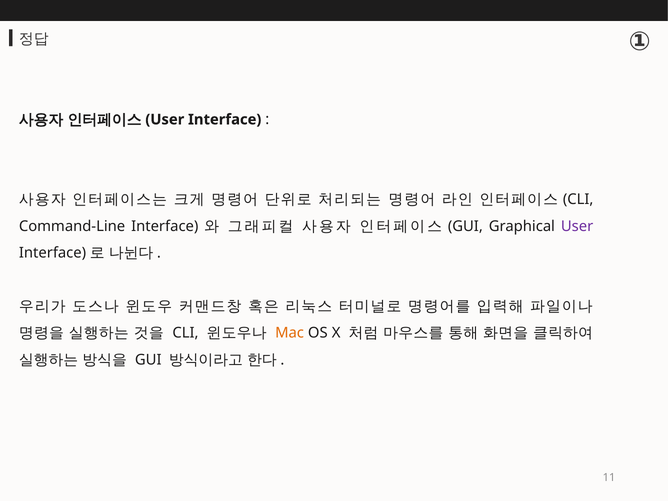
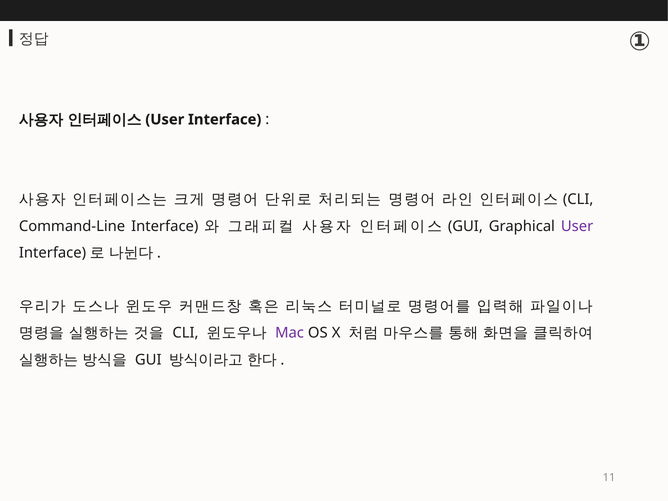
Mac colour: orange -> purple (290, 333)
